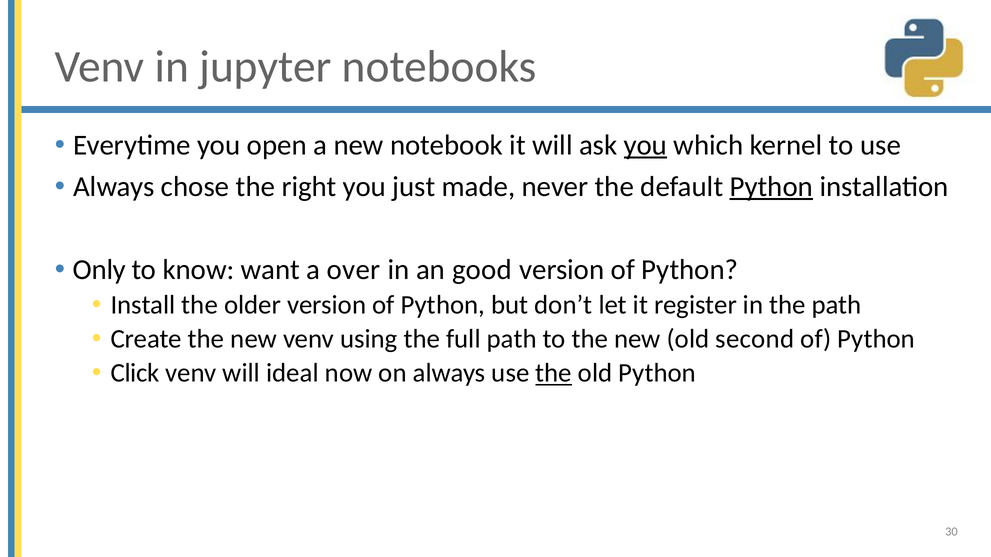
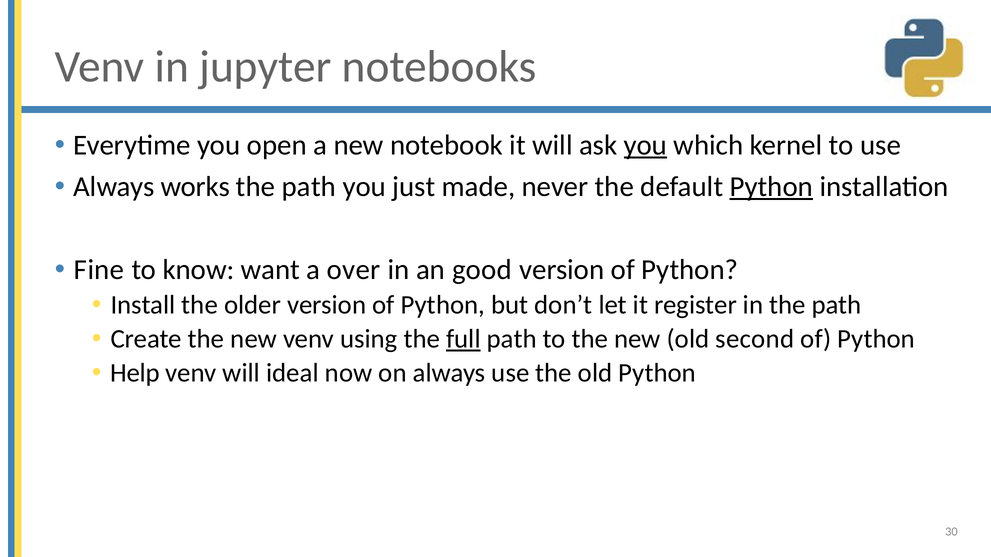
chose: chose -> works (195, 187)
right: right -> path (309, 187)
Only: Only -> Fine (99, 270)
full underline: none -> present (463, 339)
Click: Click -> Help (135, 373)
the underline: present -> none (554, 373)
